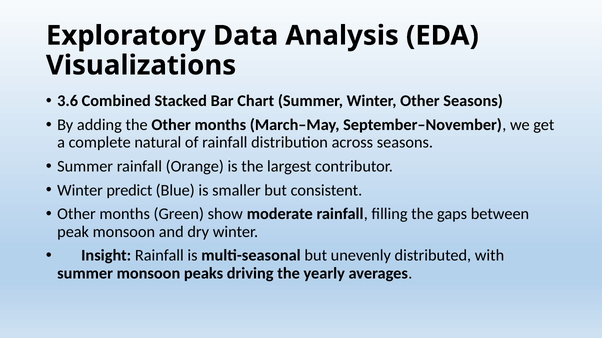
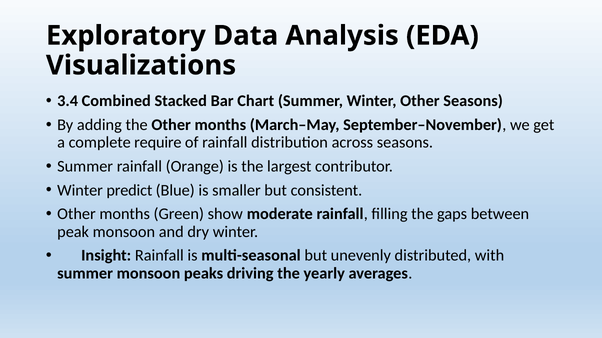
3.6: 3.6 -> 3.4 (68, 101)
natural: natural -> require (158, 143)
